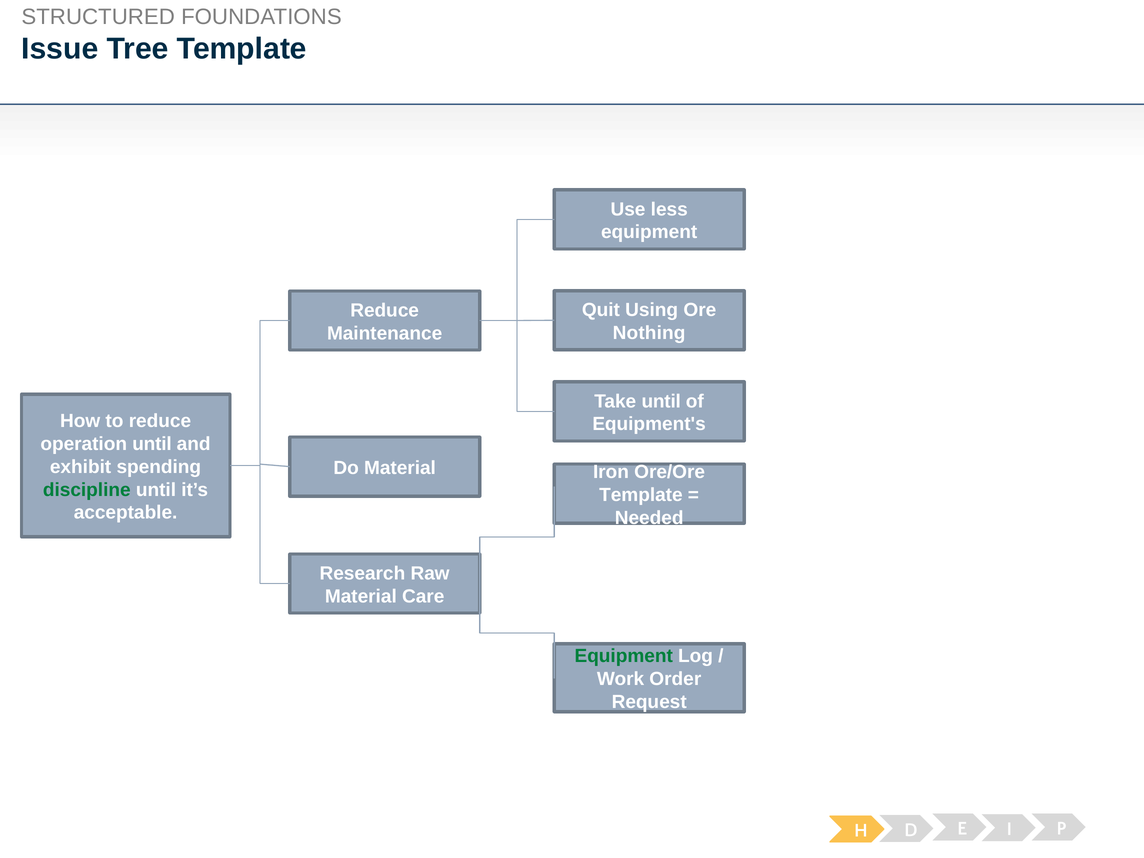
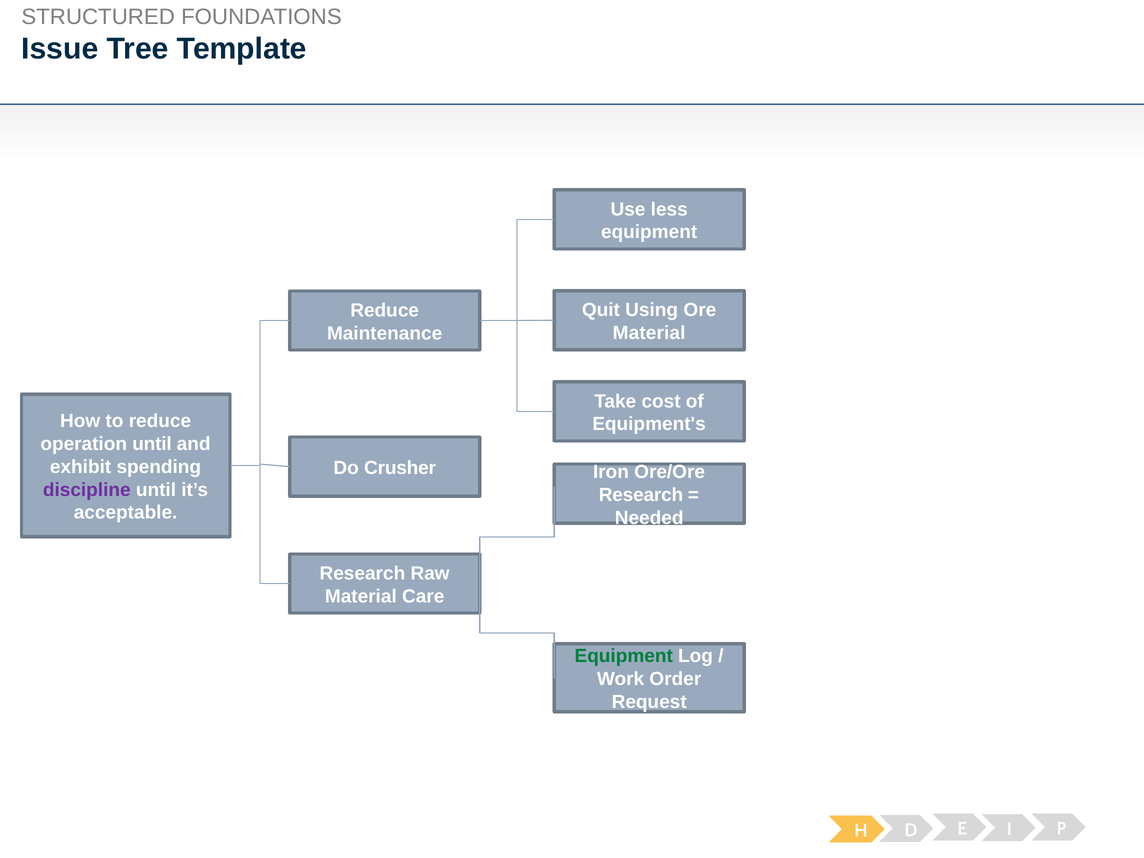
Nothing: Nothing -> Material (649, 333)
Take until: until -> cost (661, 401)
Do Material: Material -> Crusher (400, 468)
discipline colour: green -> purple (87, 490)
Template: Template -> Research (641, 495)
